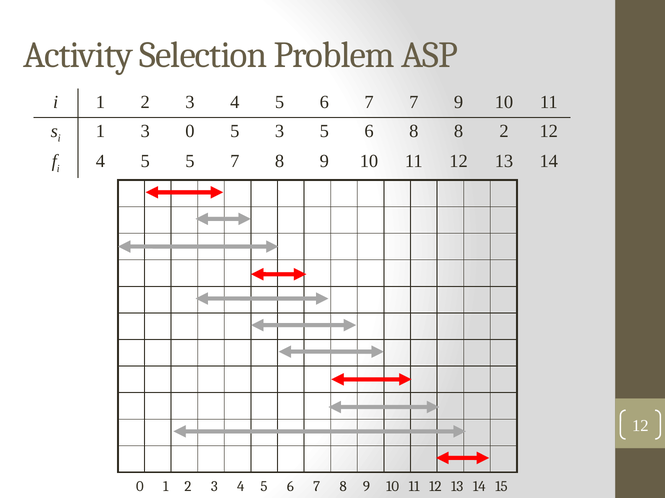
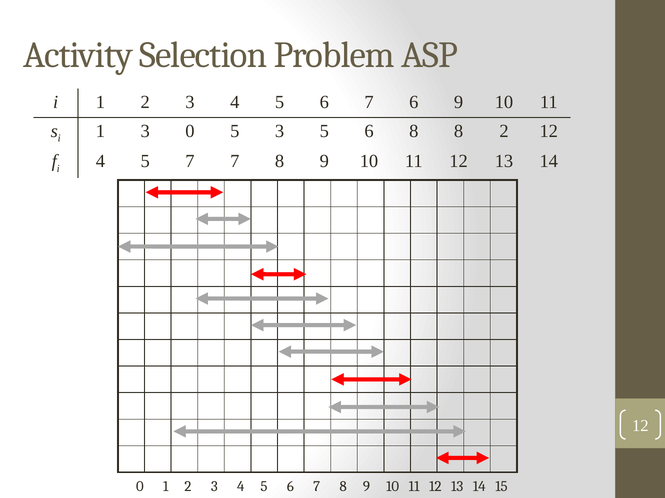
7 7: 7 -> 6 (414, 102)
5 5: 5 -> 7 (190, 162)
